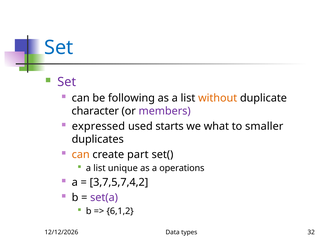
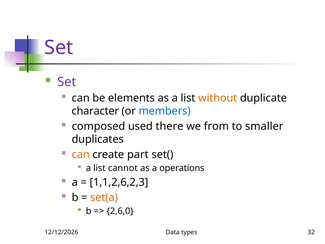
Set colour: blue -> purple (59, 47)
following: following -> elements (131, 98)
members colour: purple -> blue (165, 111)
expressed: expressed -> composed (98, 126)
starts: starts -> there (169, 126)
what: what -> from (216, 126)
unique: unique -> cannot (123, 168)
3,7,5,7,4,2: 3,7,5,7,4,2 -> 1,1,2,6,2,3 (119, 182)
set(a colour: purple -> orange (104, 197)
6,1,2: 6,1,2 -> 2,6,0 (120, 211)
